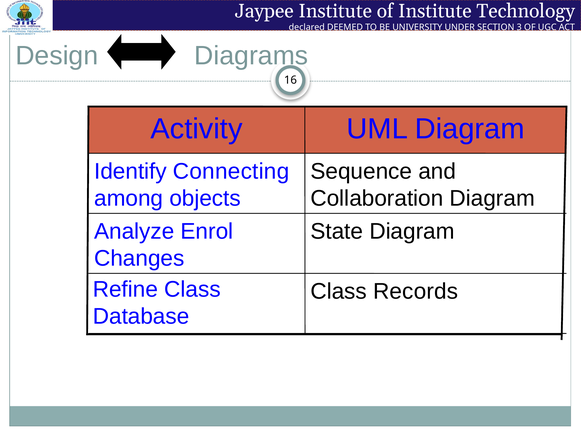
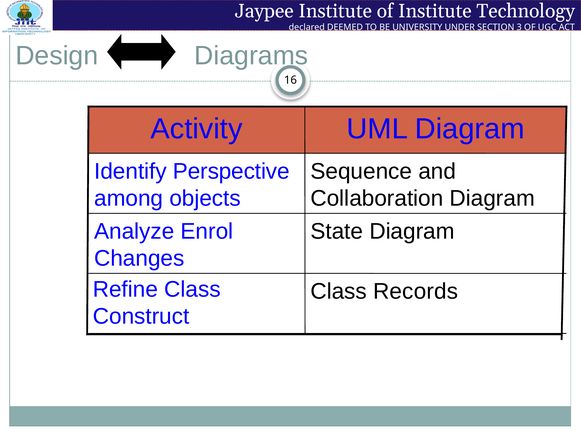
Connecting: Connecting -> Perspective (231, 171)
Database: Database -> Construct (141, 316)
